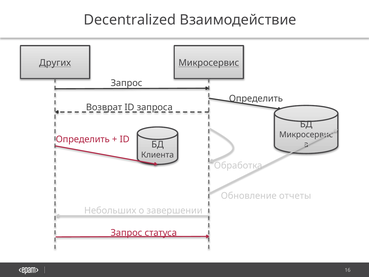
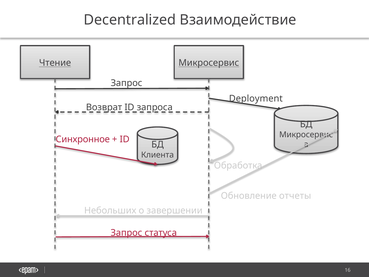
Других: Других -> Чтение (55, 63)
Определить: Определить -> Deployment (256, 99)
Определить: Определить -> Синхронное (83, 139)
